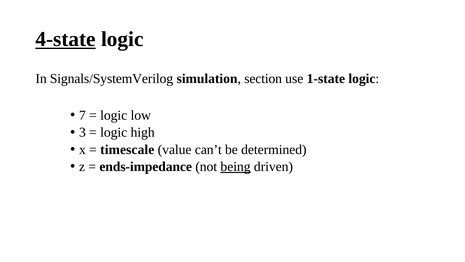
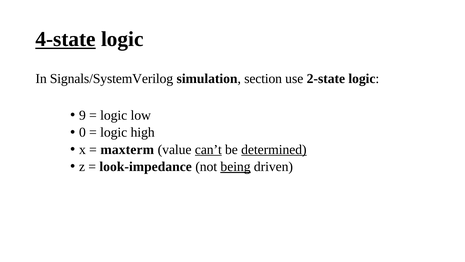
1-state: 1-state -> 2-state (326, 79)
7: 7 -> 9 (82, 115)
3: 3 -> 0 (82, 132)
timescale: timescale -> maxterm (127, 149)
can’t underline: none -> present (208, 149)
determined underline: none -> present (274, 149)
ends-impedance: ends-impedance -> look-impedance (146, 166)
